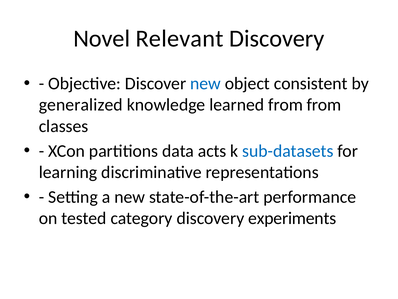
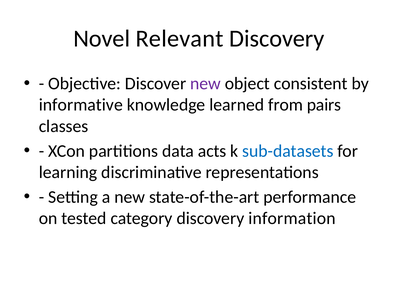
new colour: blue -> purple (206, 83)
generalized: generalized -> informative (81, 105)
from from: from -> pairs (324, 105)
experiments: experiments -> information (292, 218)
